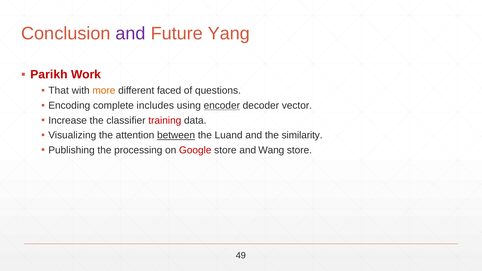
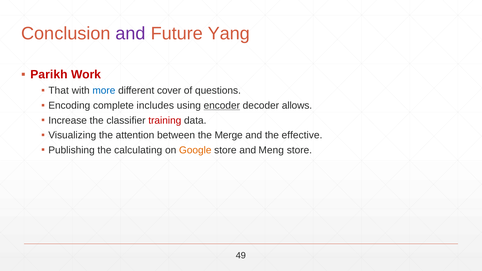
more colour: orange -> blue (104, 91)
faced: faced -> cover (169, 91)
vector: vector -> allows (297, 106)
between underline: present -> none (176, 135)
Luand: Luand -> Merge (229, 135)
similarity: similarity -> effective (302, 135)
processing: processing -> calculating (138, 150)
Google colour: red -> orange (195, 150)
Wang: Wang -> Meng (271, 150)
